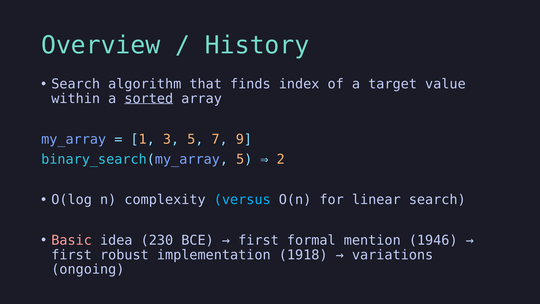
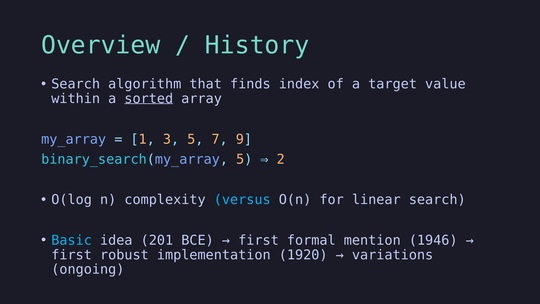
Basic colour: pink -> light blue (72, 240)
230: 230 -> 201 (157, 240)
1918: 1918 -> 1920 (303, 255)
